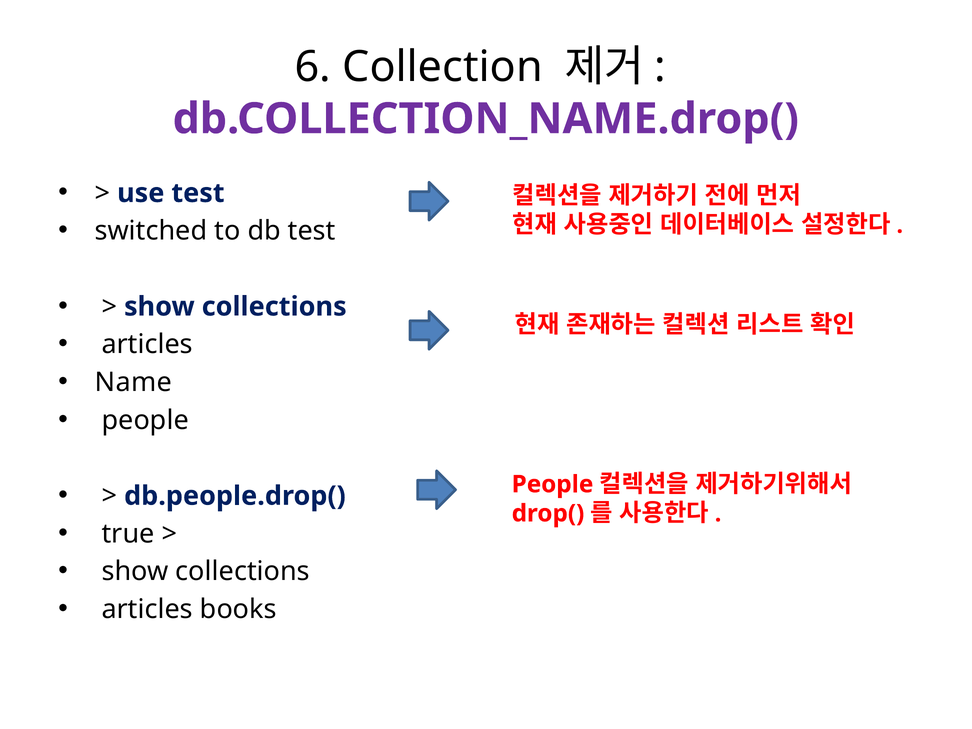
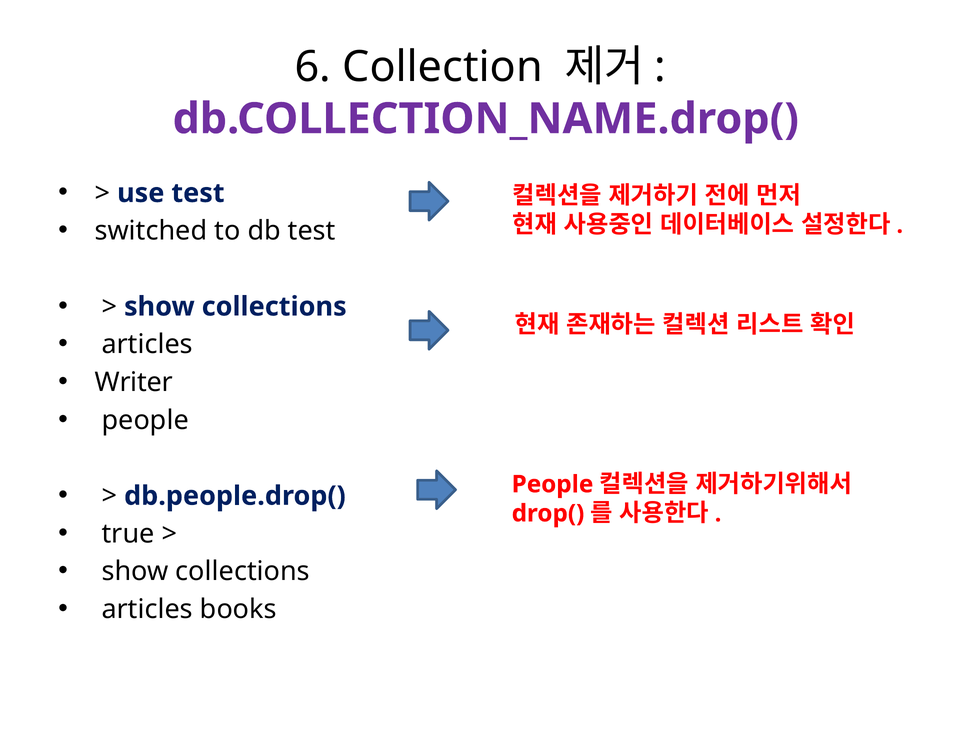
Name: Name -> Writer (134, 382)
